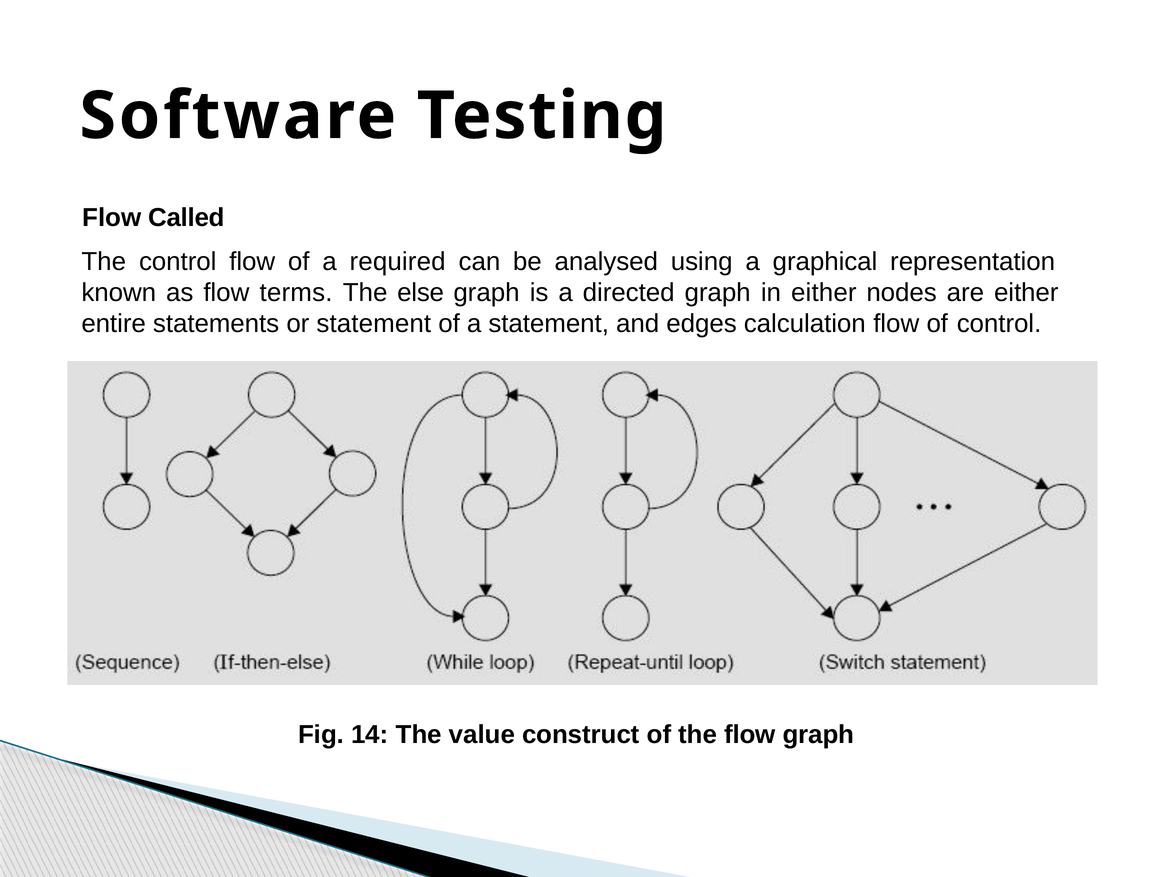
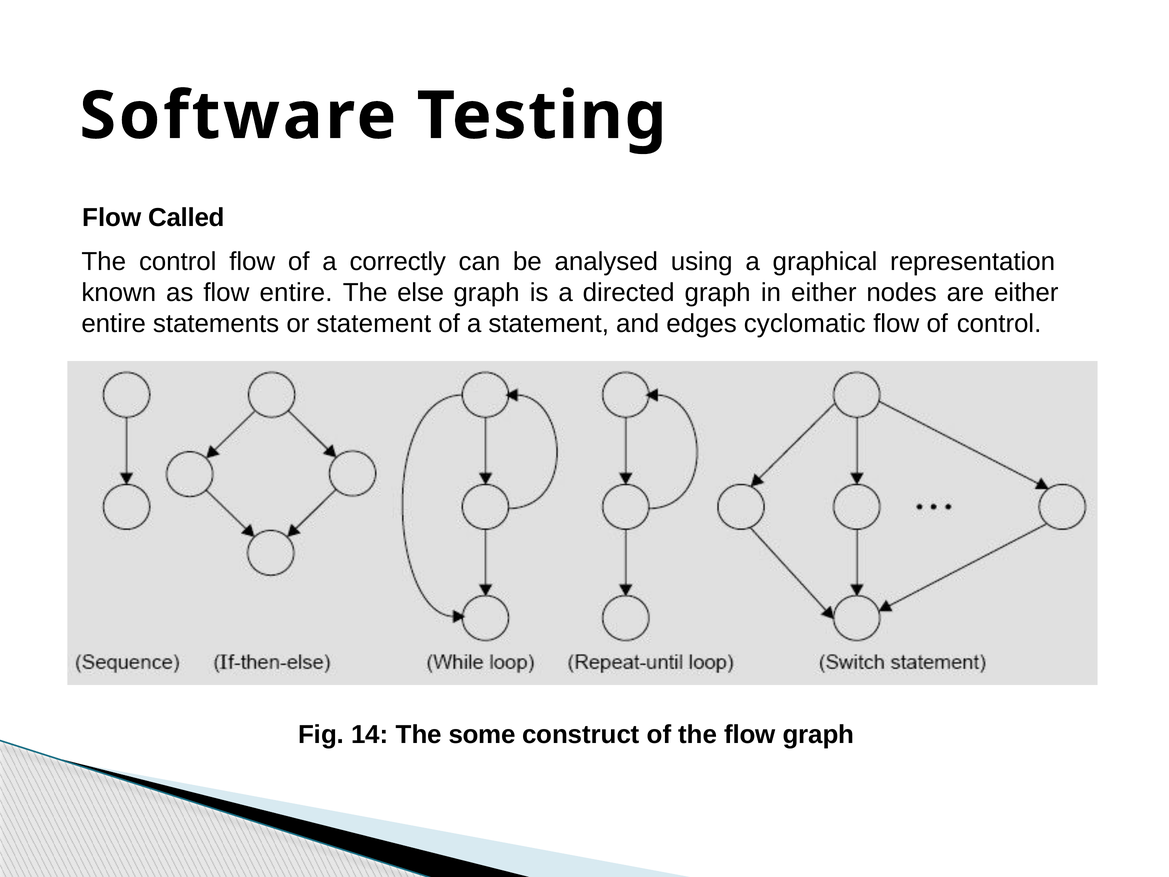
required: required -> correctly (398, 261)
flow terms: terms -> entire (296, 293)
calculation: calculation -> cyclomatic (805, 324)
value: value -> some (482, 734)
